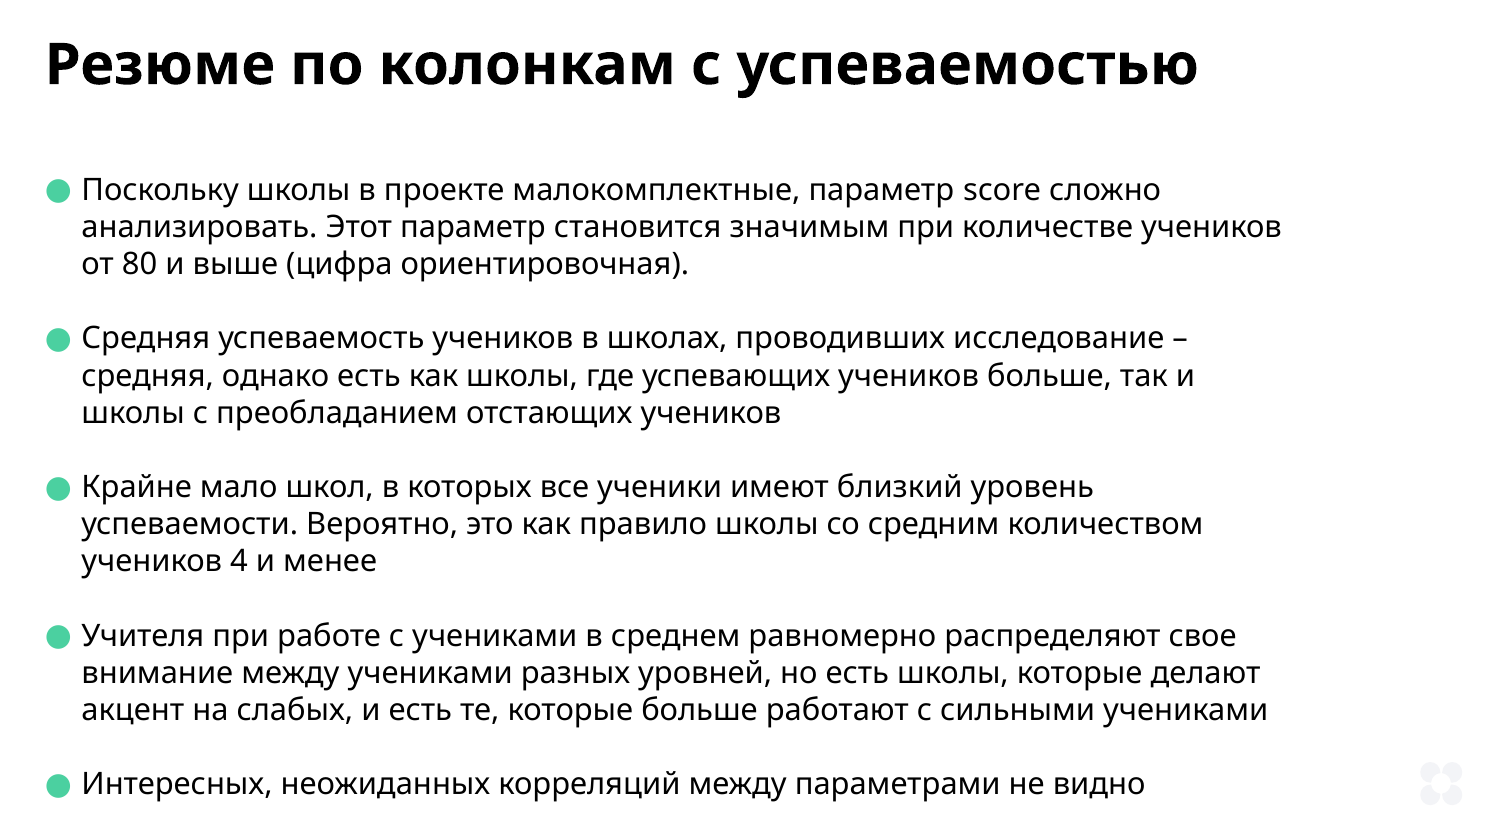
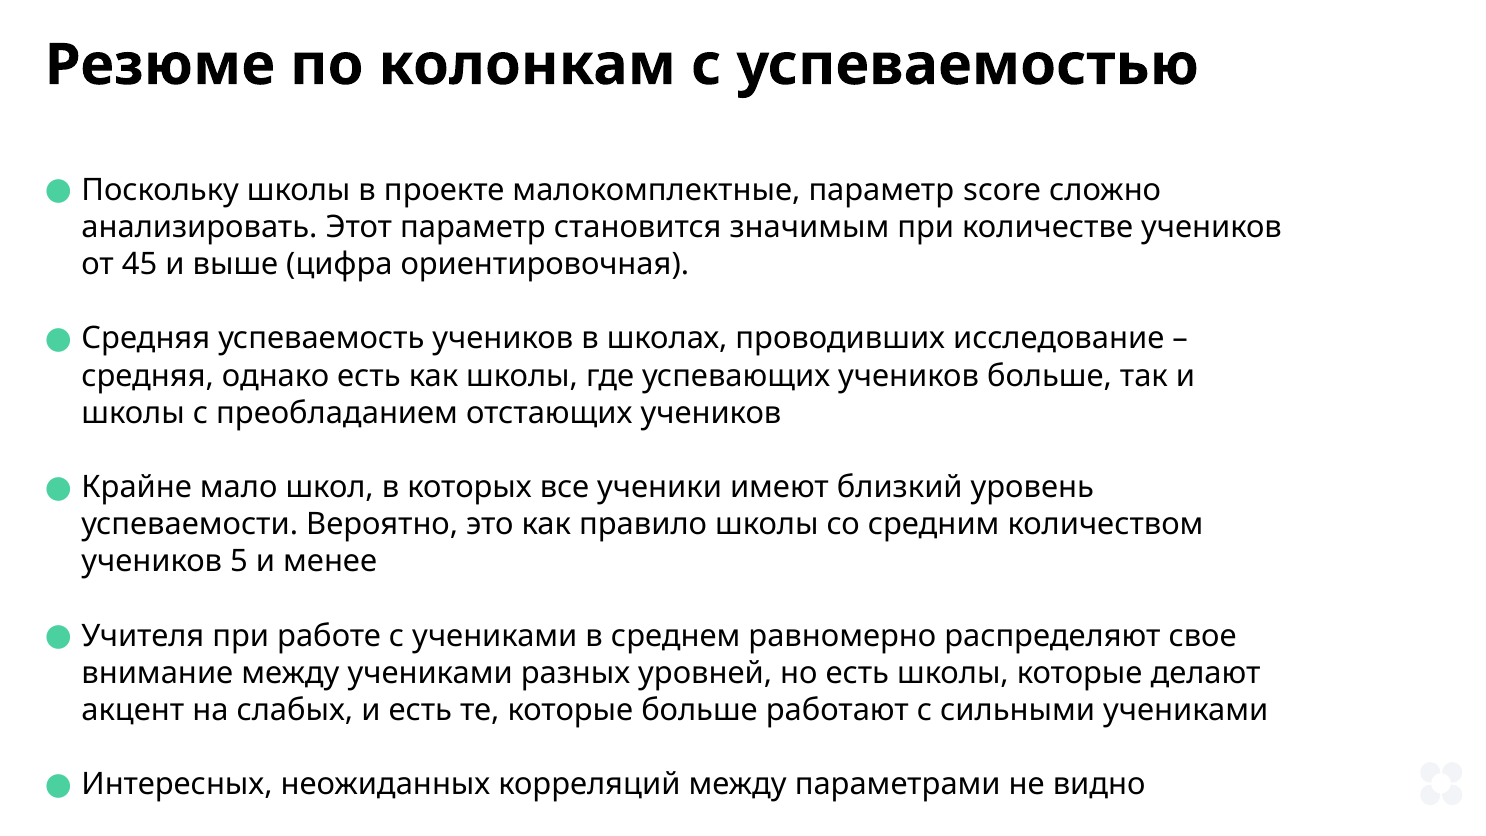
80: 80 -> 45 (140, 264)
4: 4 -> 5 (239, 562)
